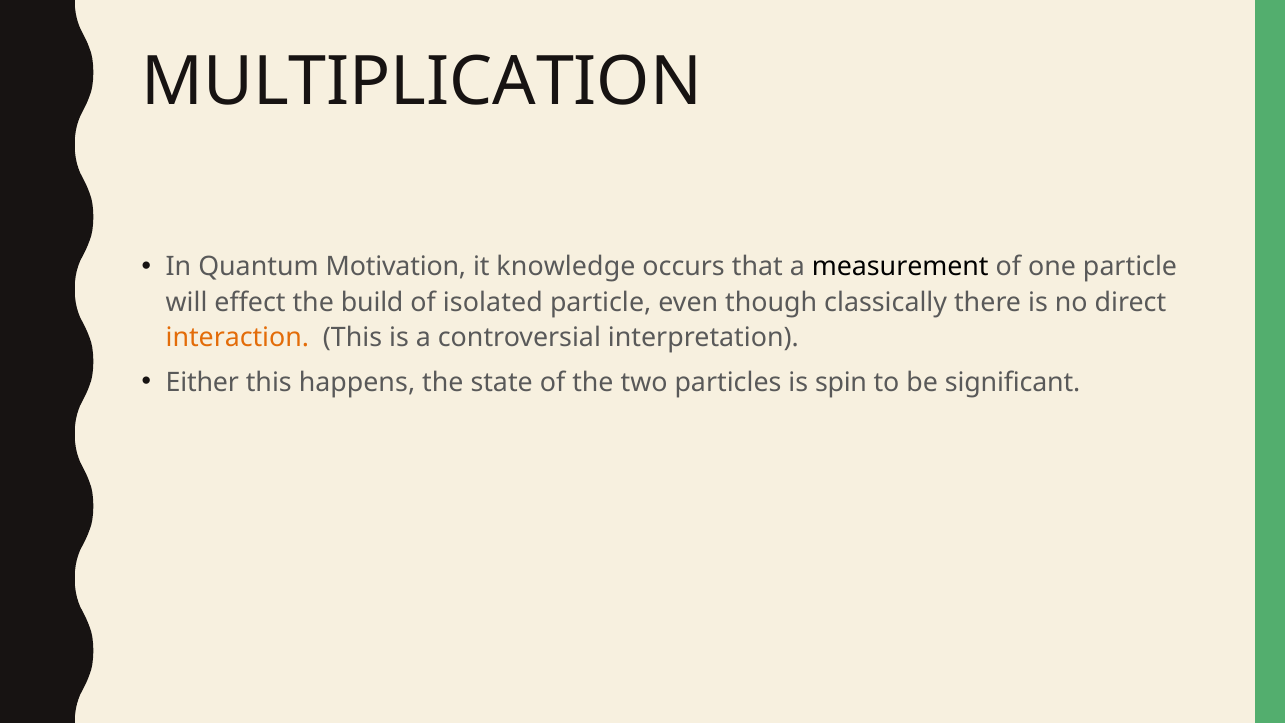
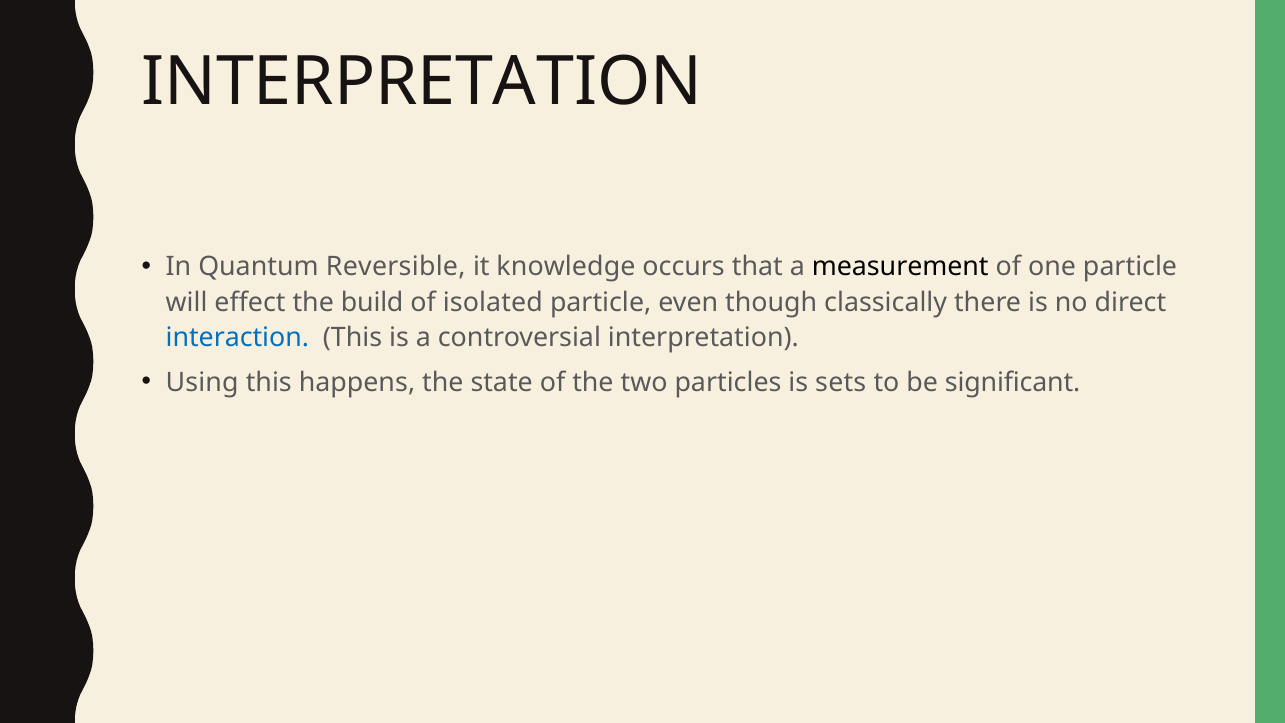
MULTIPLICATION: MULTIPLICATION -> INTERPRETATION (422, 82)
Motivation: Motivation -> Reversible (396, 267)
interaction colour: orange -> blue (237, 338)
Either: Either -> Using (202, 382)
spin: spin -> sets (841, 382)
